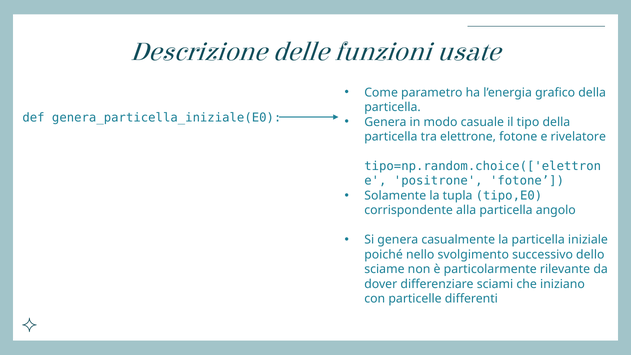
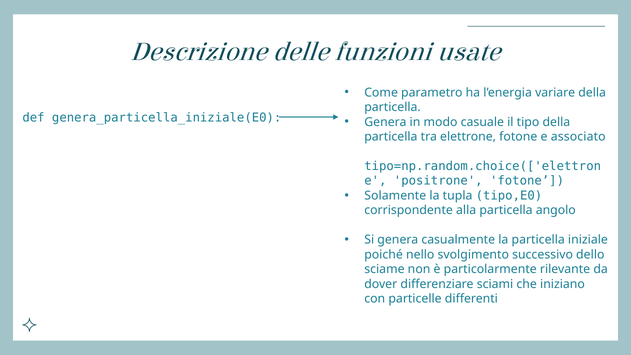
grafico: grafico -> variare (555, 92)
rivelatore: rivelatore -> associato (578, 137)
